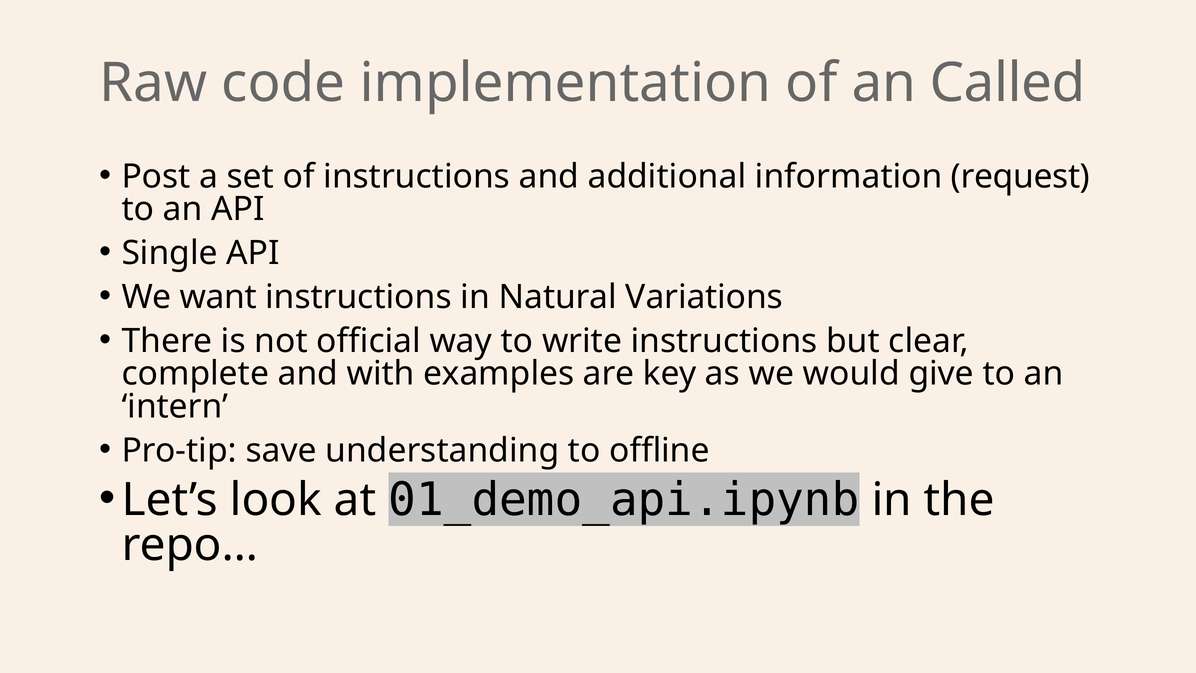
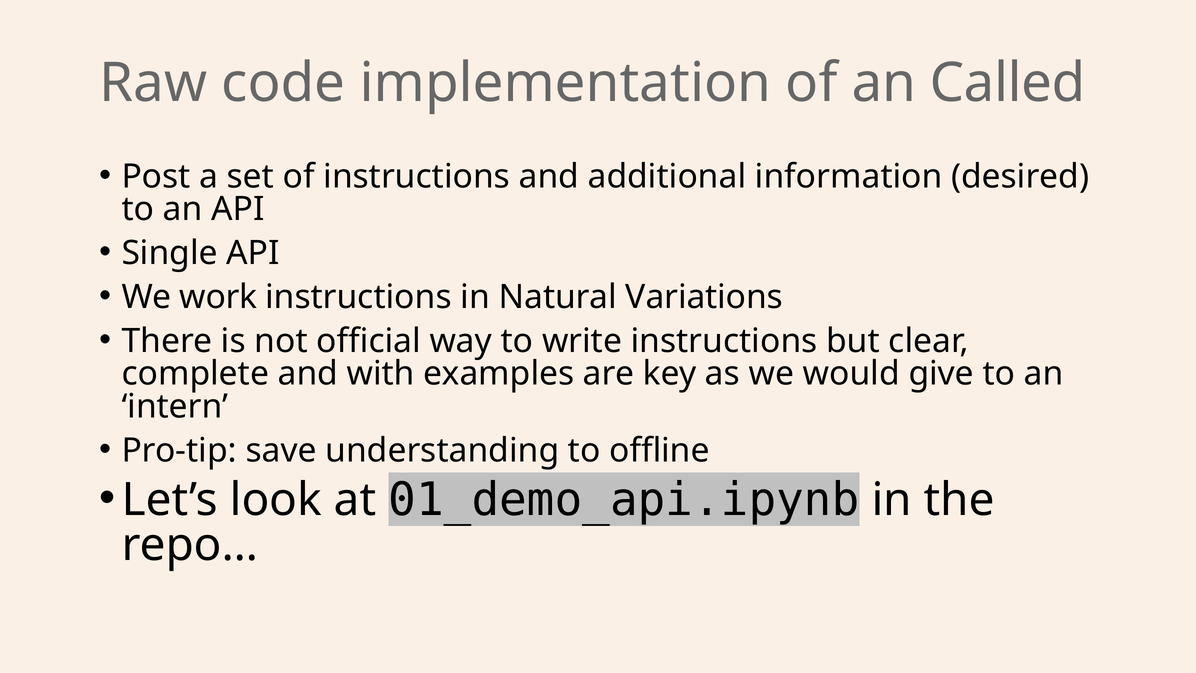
request: request -> desired (1020, 176)
want: want -> work (218, 297)
